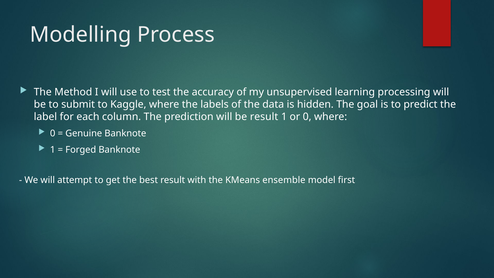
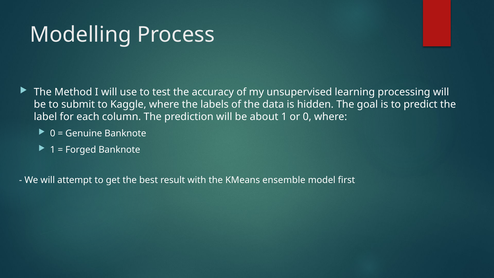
be result: result -> about (264, 117)
